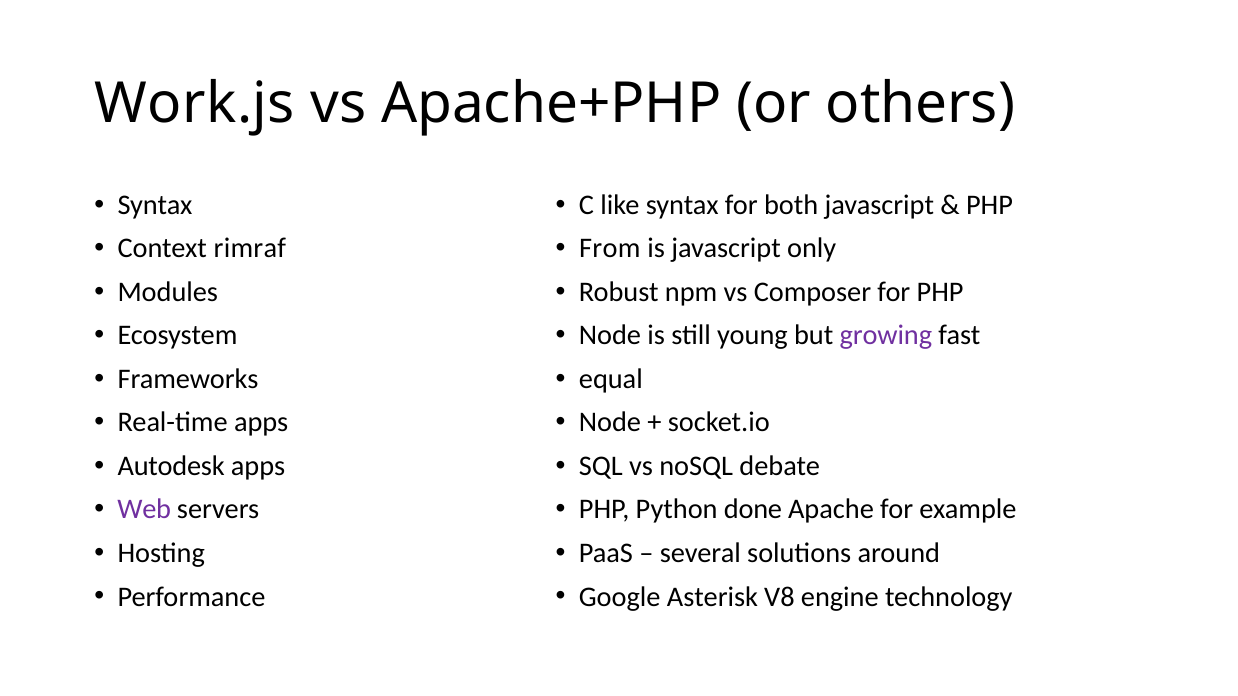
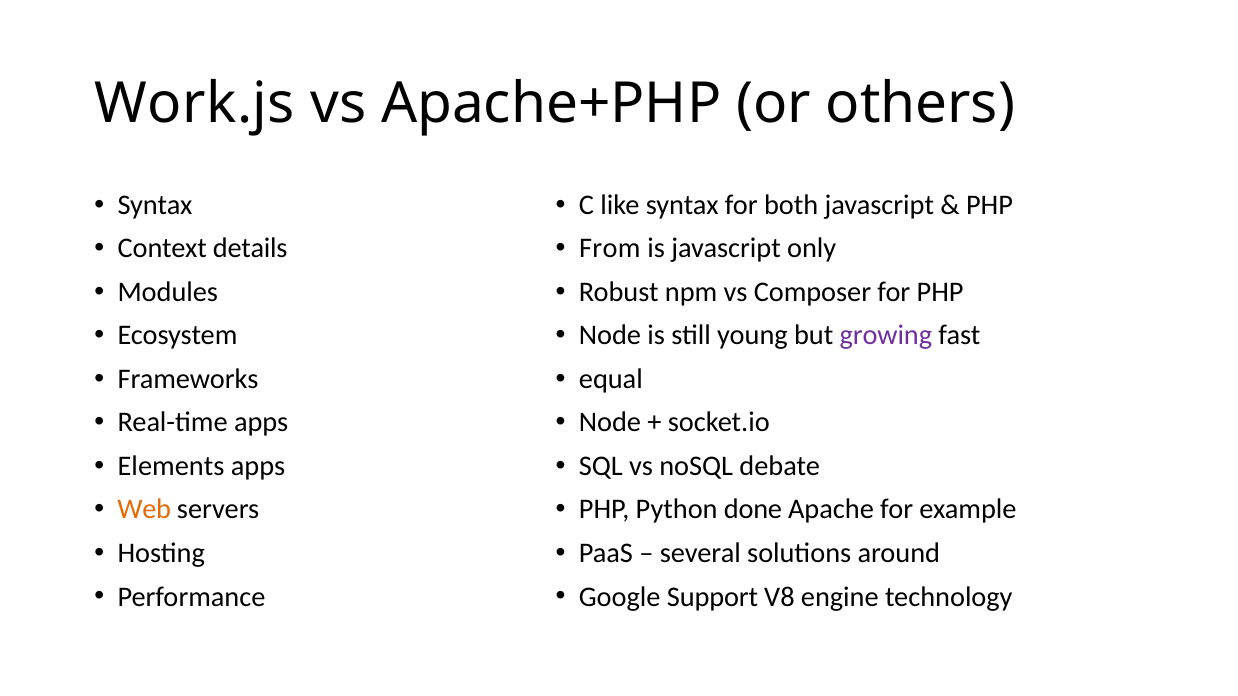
rimraf: rimraf -> details (250, 249)
Autodesk: Autodesk -> Elements (171, 466)
Web colour: purple -> orange (144, 510)
Asterisk: Asterisk -> Support (712, 597)
